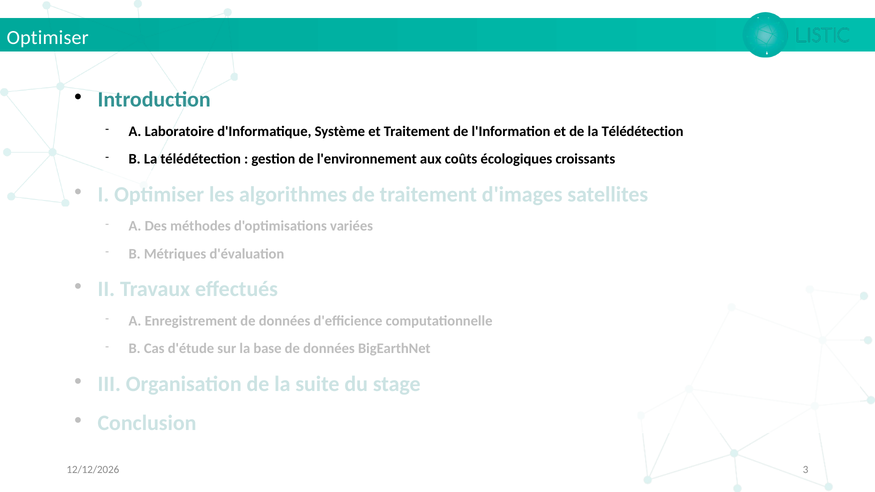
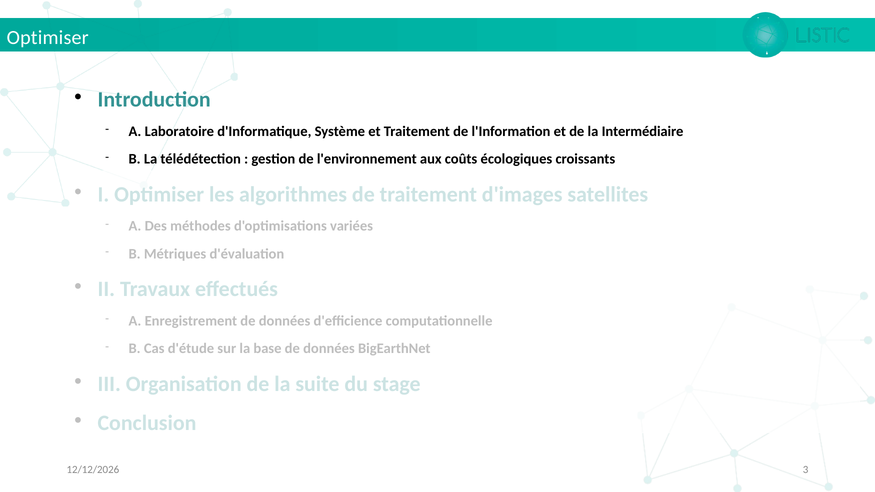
de la Télédétection: Télédétection -> Intermédiaire (643, 131)
